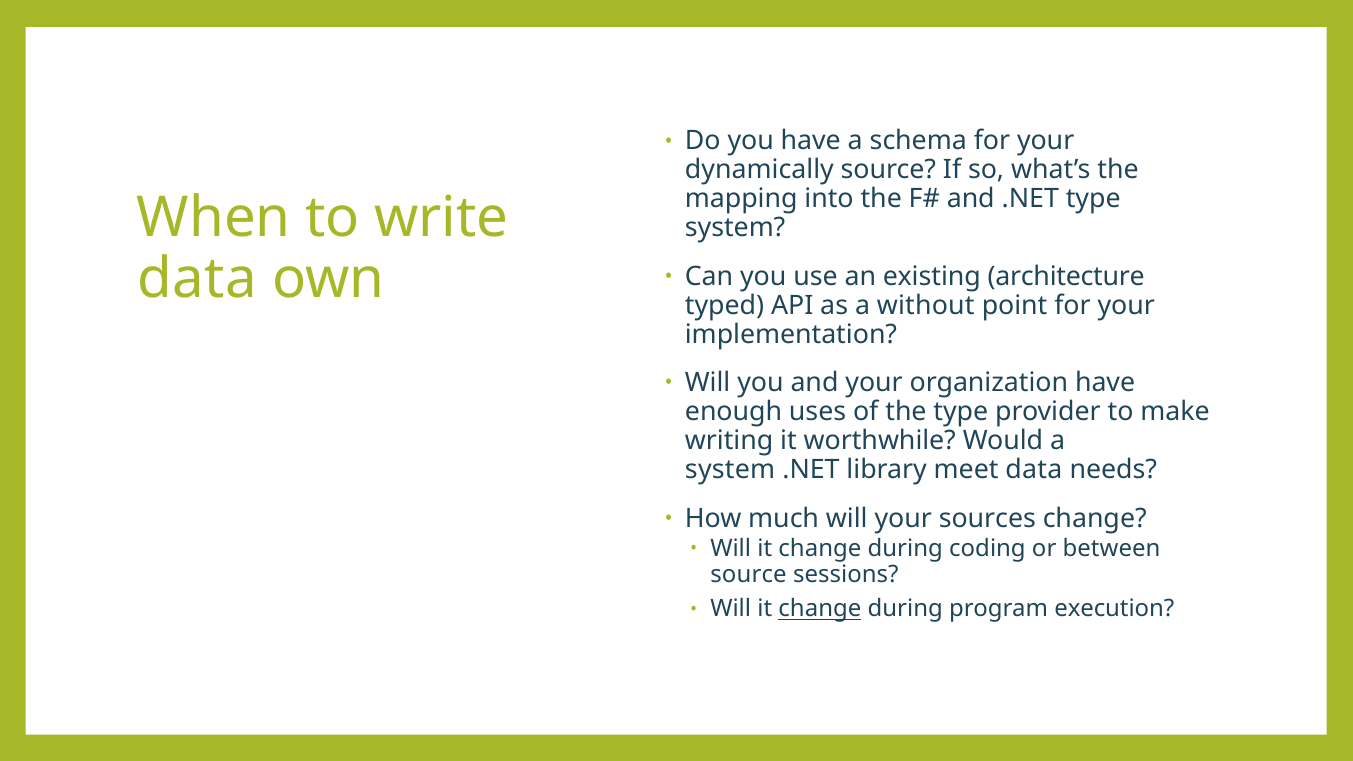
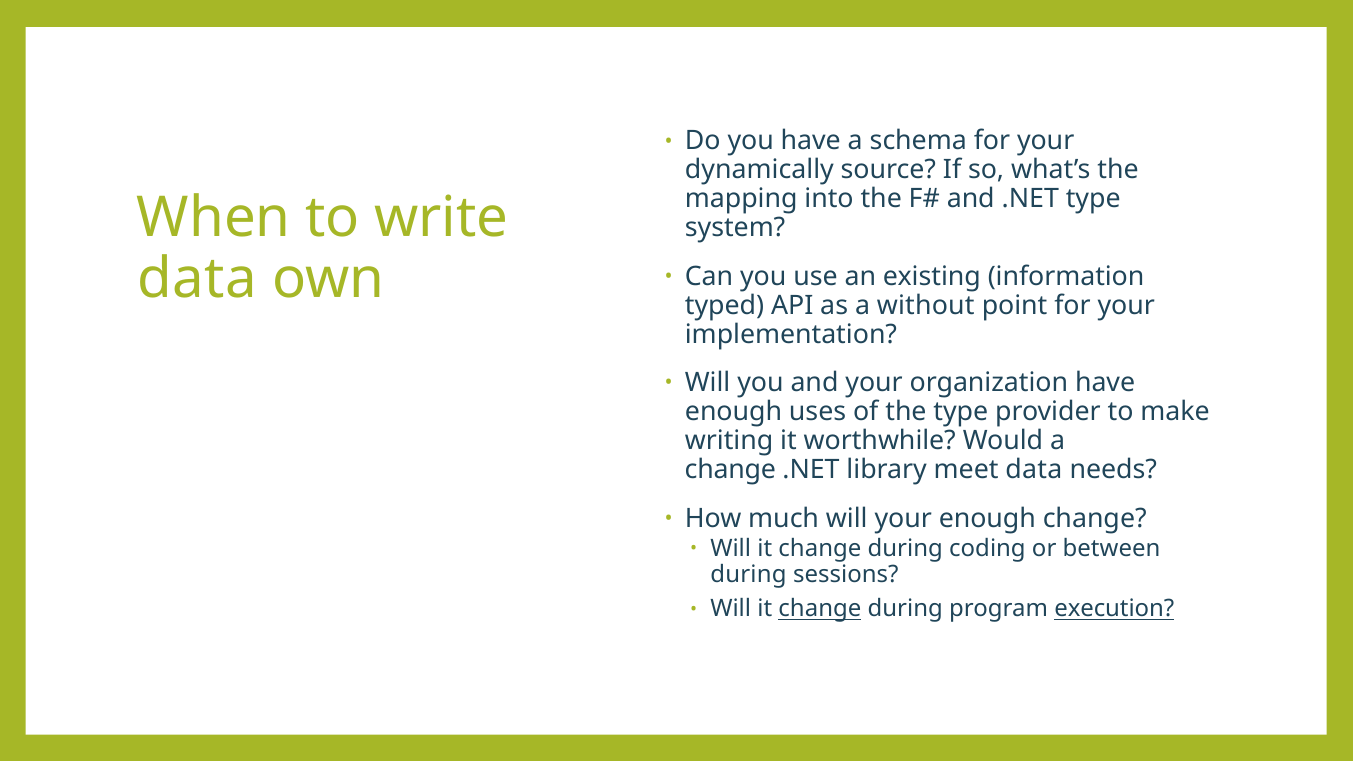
architecture: architecture -> information (1066, 277)
system: system -> change (730, 470)
your sources: sources -> enough (987, 519)
source: source -> during (748, 575)
execution underline: none -> present (1114, 609)
